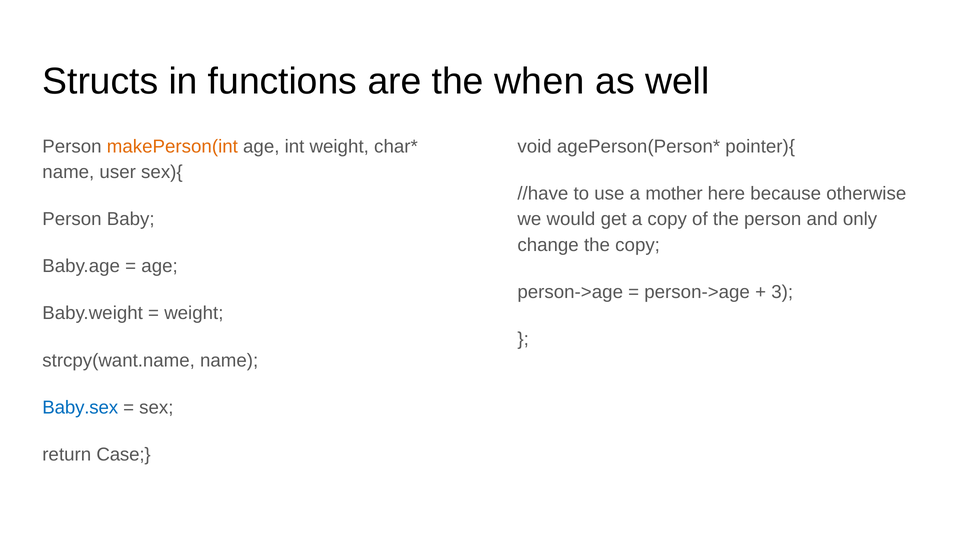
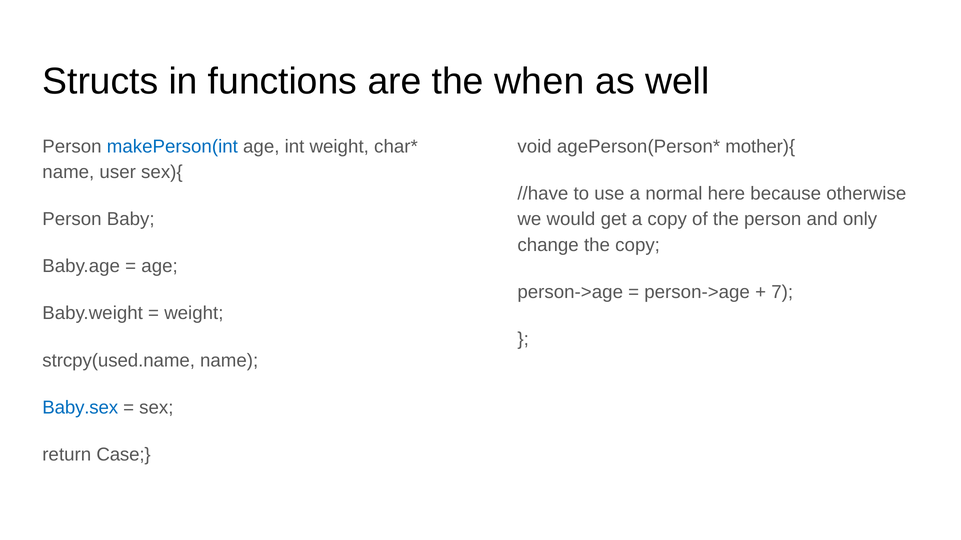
makePerson(int colour: orange -> blue (172, 147)
pointer){: pointer){ -> mother){ (760, 147)
mother: mother -> normal (674, 194)
3: 3 -> 7 (782, 292)
strcpy(want.name: strcpy(want.name -> strcpy(used.name (119, 361)
